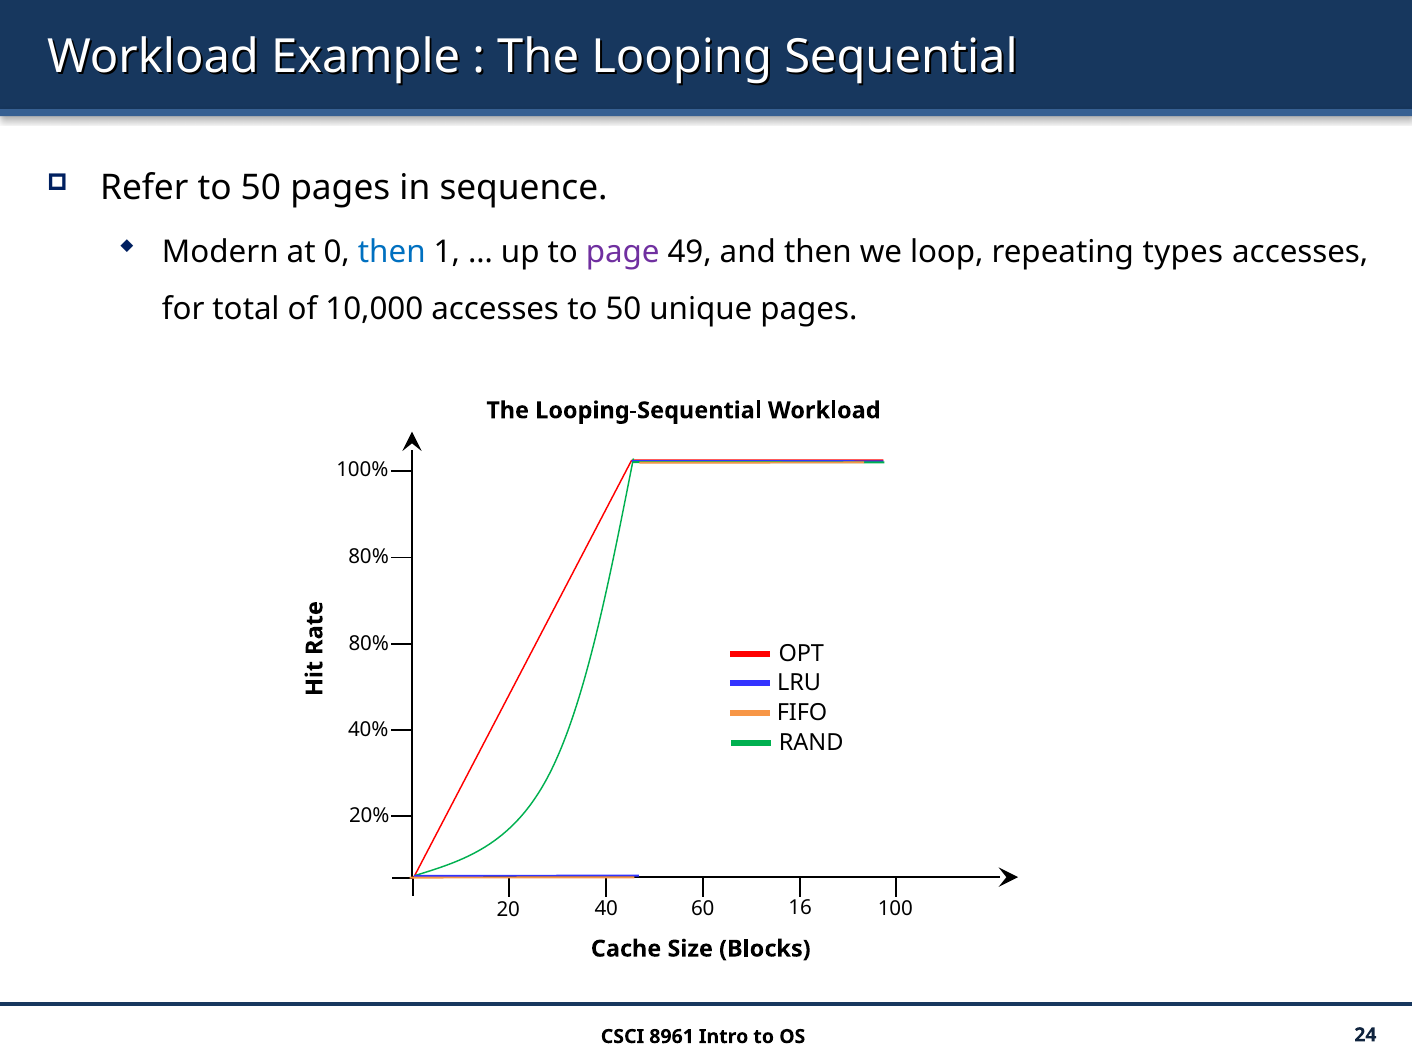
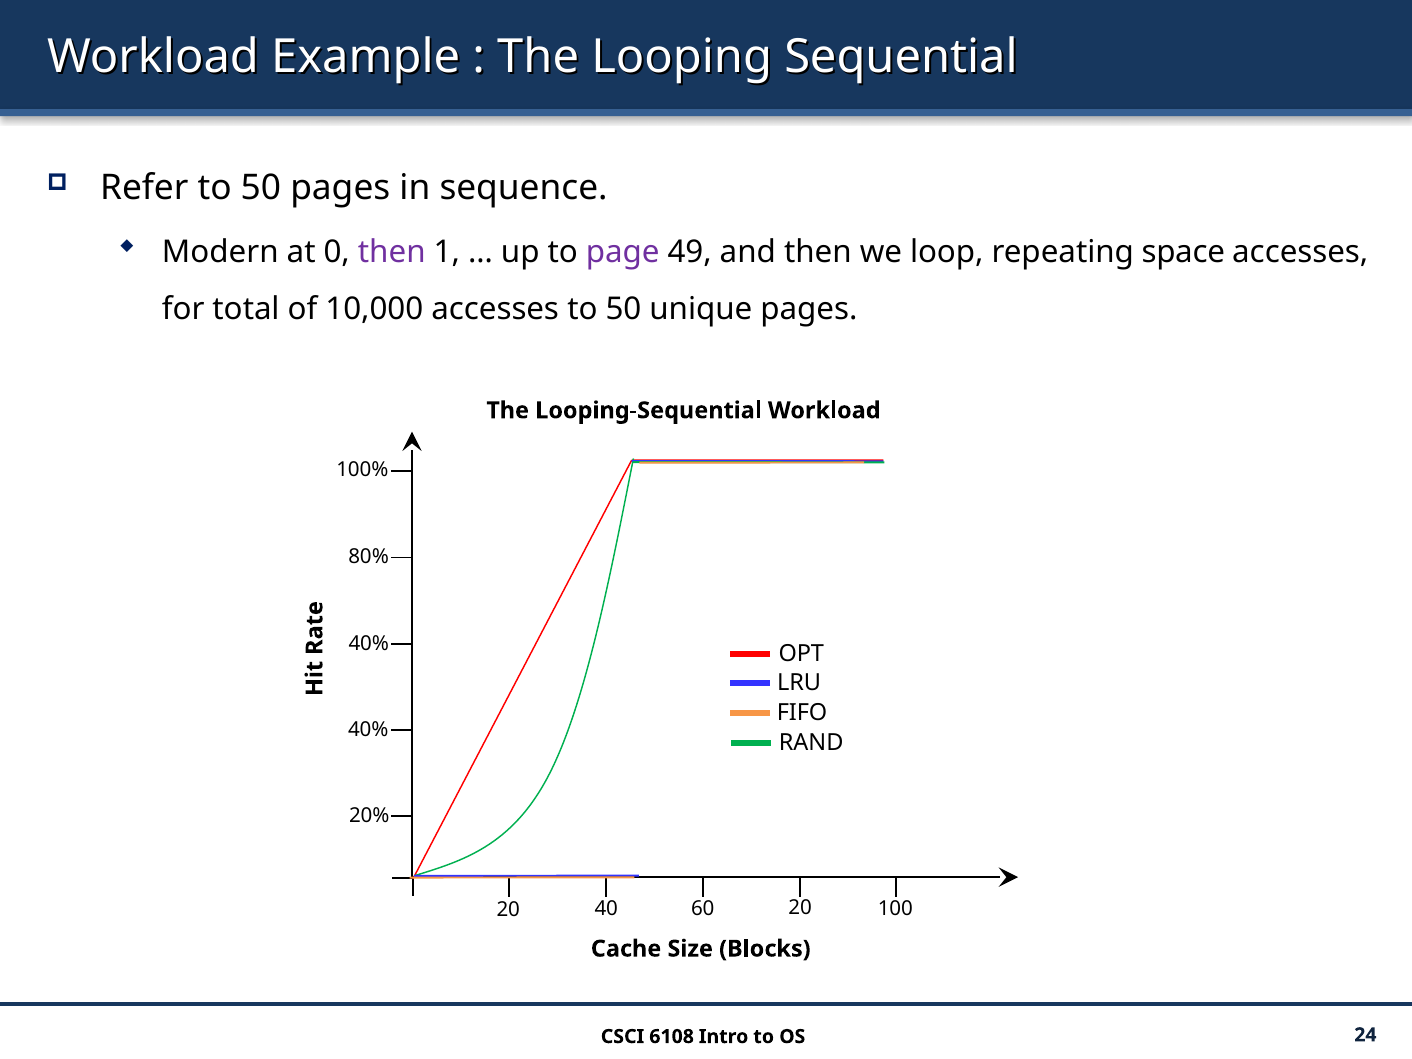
then colour: blue -> purple (392, 253)
types: types -> space (1183, 253)
80%: 80% -> 40% (369, 643)
60 16: 16 -> 20 (800, 908)
8961: 8961 -> 6108 (672, 1037)
